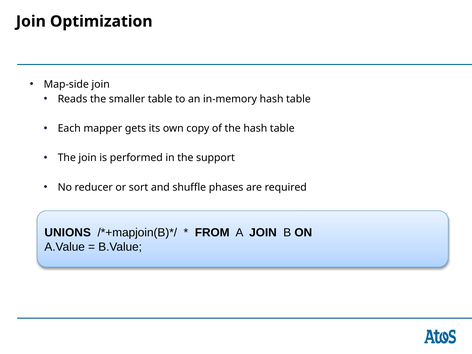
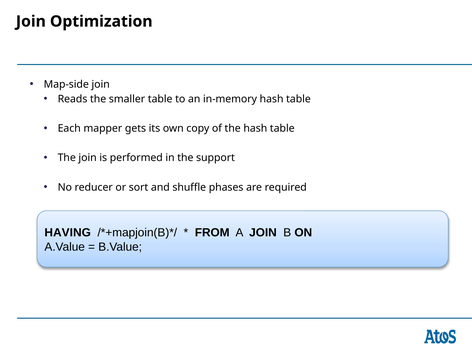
UNIONS: UNIONS -> HAVING (68, 233)
